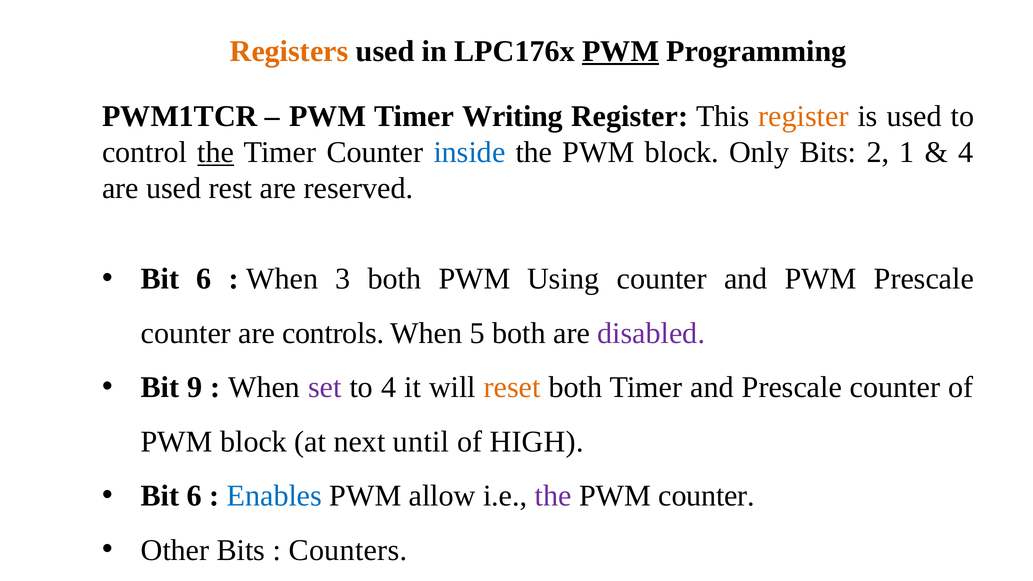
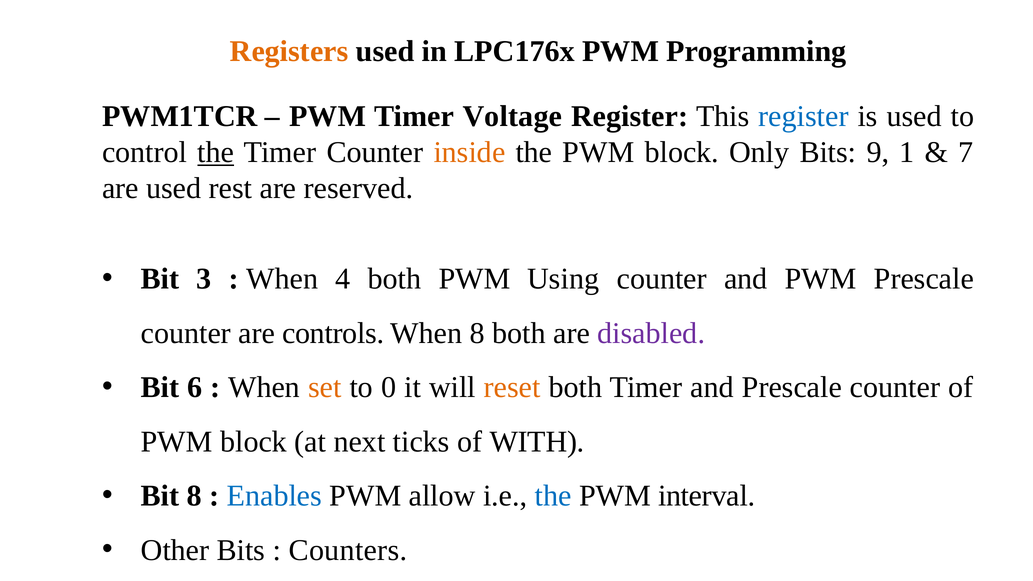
PWM underline: present -> none (621, 51)
Writing: Writing -> Voltage (512, 116)
register colour: orange -> blue (804, 116)
inside colour: blue -> orange (469, 152)
2: 2 -> 9 (878, 152)
4: 4 -> 7 (966, 152)
6: 6 -> 3 (204, 279)
3: 3 -> 4 (343, 279)
When 5: 5 -> 8 (477, 333)
9: 9 -> 6 (195, 387)
set colour: purple -> orange (325, 387)
to 4: 4 -> 0 (389, 387)
until: until -> ticks (421, 442)
HIGH: HIGH -> WITH (537, 442)
6: 6 -> 8 (194, 496)
the colour: purple -> blue (553, 496)
PWM counter: counter -> interval (707, 496)
